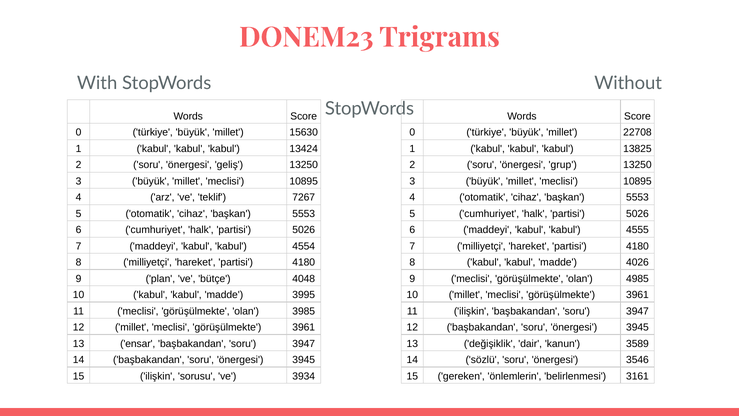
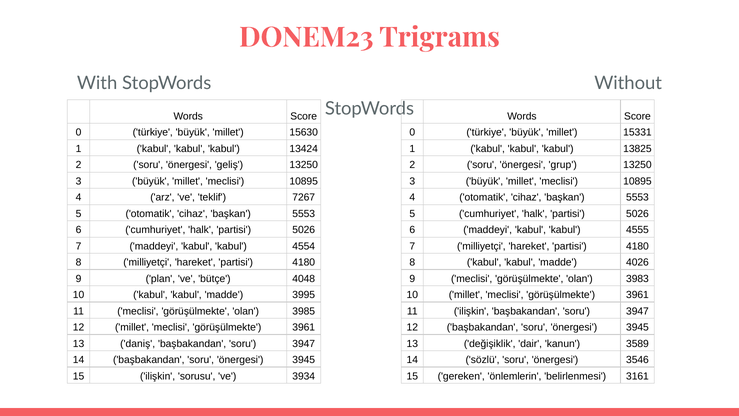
22708: 22708 -> 15331 (637, 132)
4985: 4985 -> 3983 (637, 279)
ensar: ensar -> daniş (138, 343)
